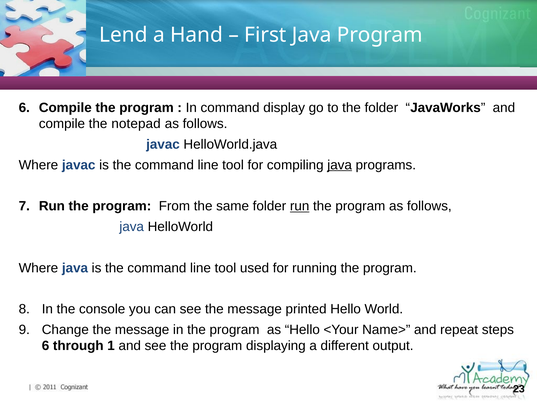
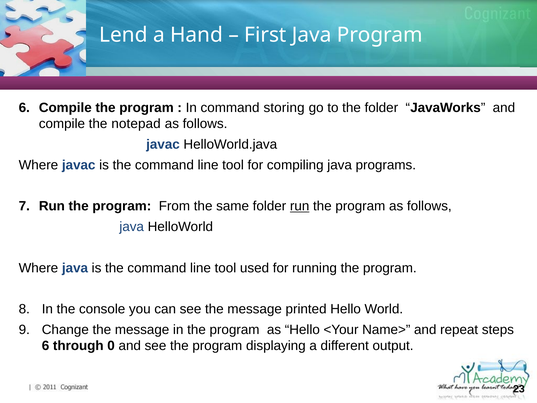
display: display -> storing (284, 108)
java underline: present -> none (340, 165)
1: 1 -> 0 (111, 346)
